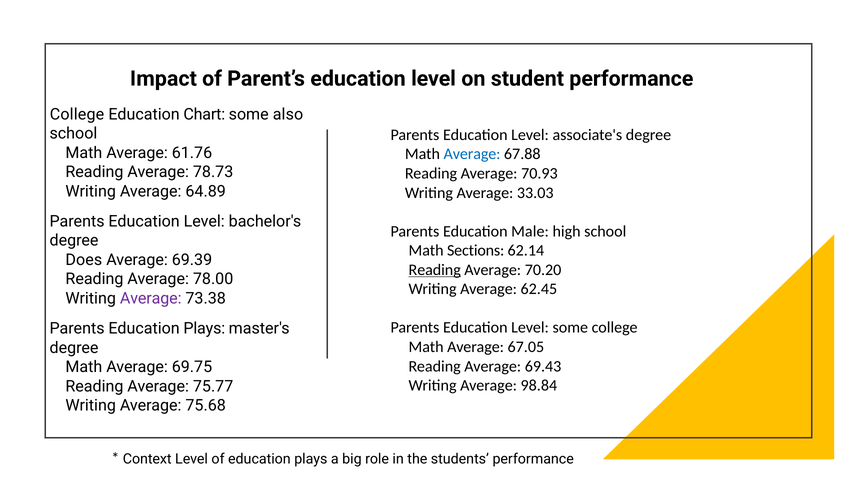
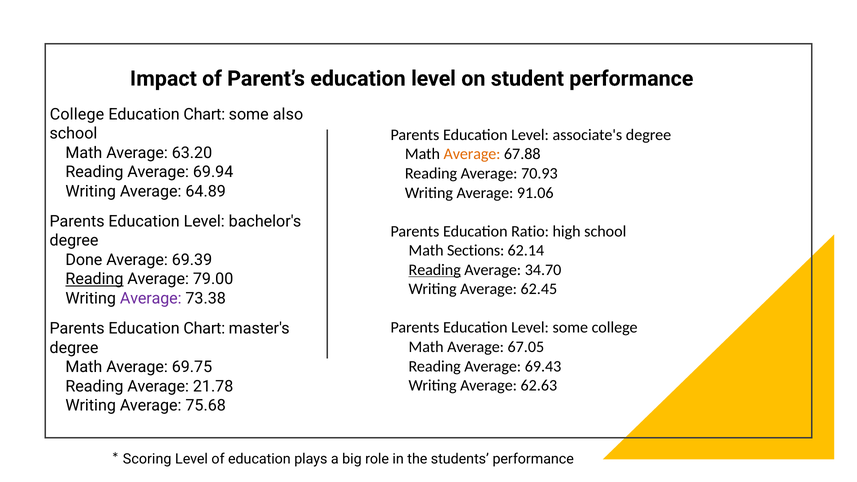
61.76: 61.76 -> 63.20 (192, 153)
Average colour: blue -> orange (472, 154)
78.73: 78.73 -> 69.94 (213, 172)
33.03: 33.03 -> 91.06 (535, 193)
Male: Male -> Ratio (530, 231)
Does: Does -> Done (84, 260)
70.20: 70.20 -> 34.70 (543, 270)
Reading underline: none -> present (94, 279)
78.00: 78.00 -> 79.00 (213, 279)
Parents Education Plays: Plays -> Chart (204, 329)
98.84: 98.84 -> 62.63 (539, 386)
75.77: 75.77 -> 21.78 (213, 386)
Context: Context -> Scoring (147, 459)
